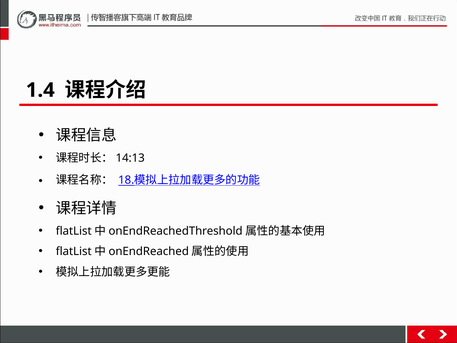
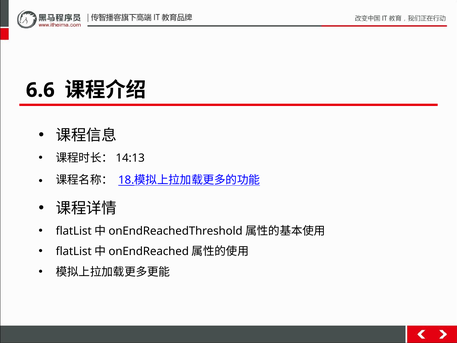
1.4: 1.4 -> 6.6 (40, 90)
